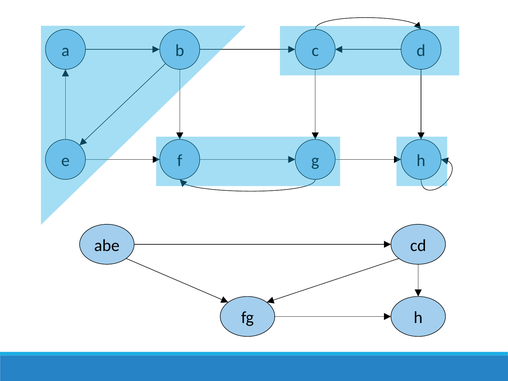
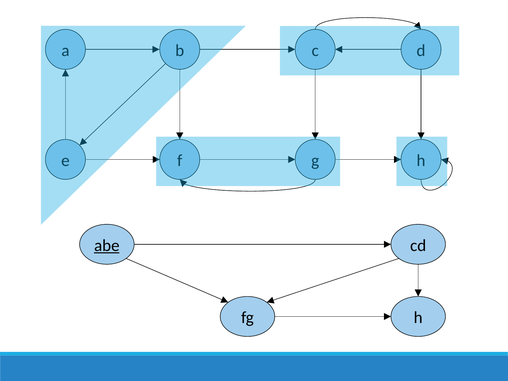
abe underline: none -> present (107, 245)
